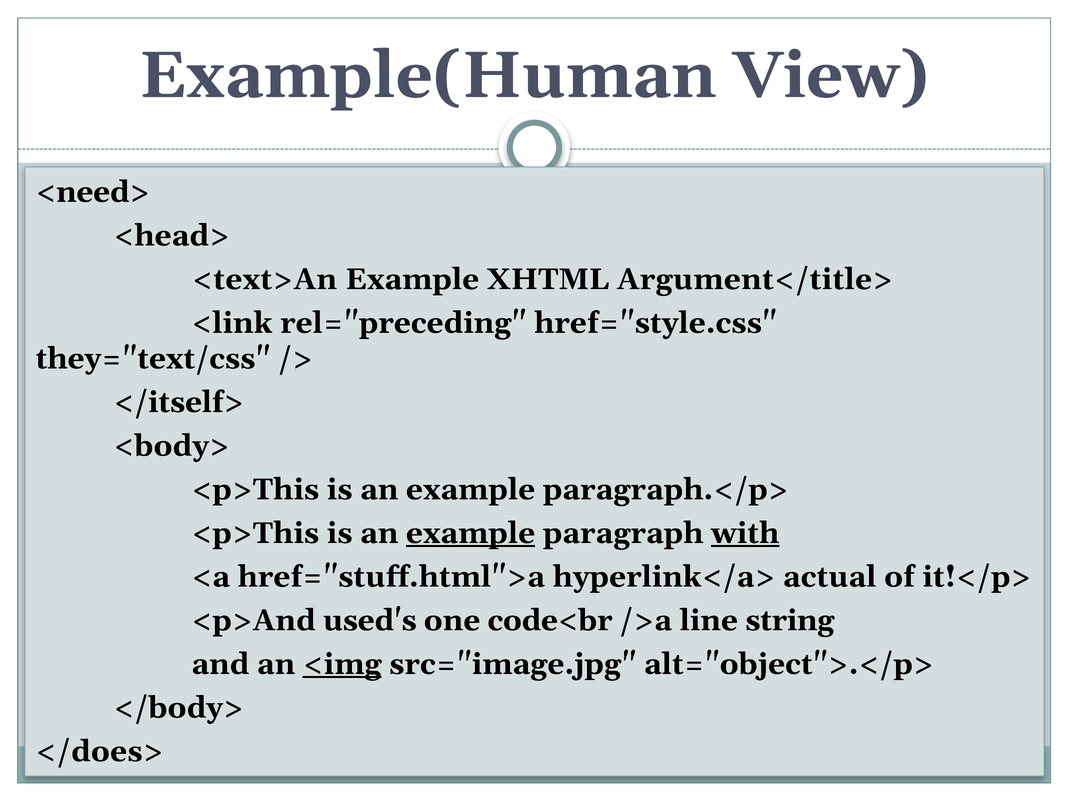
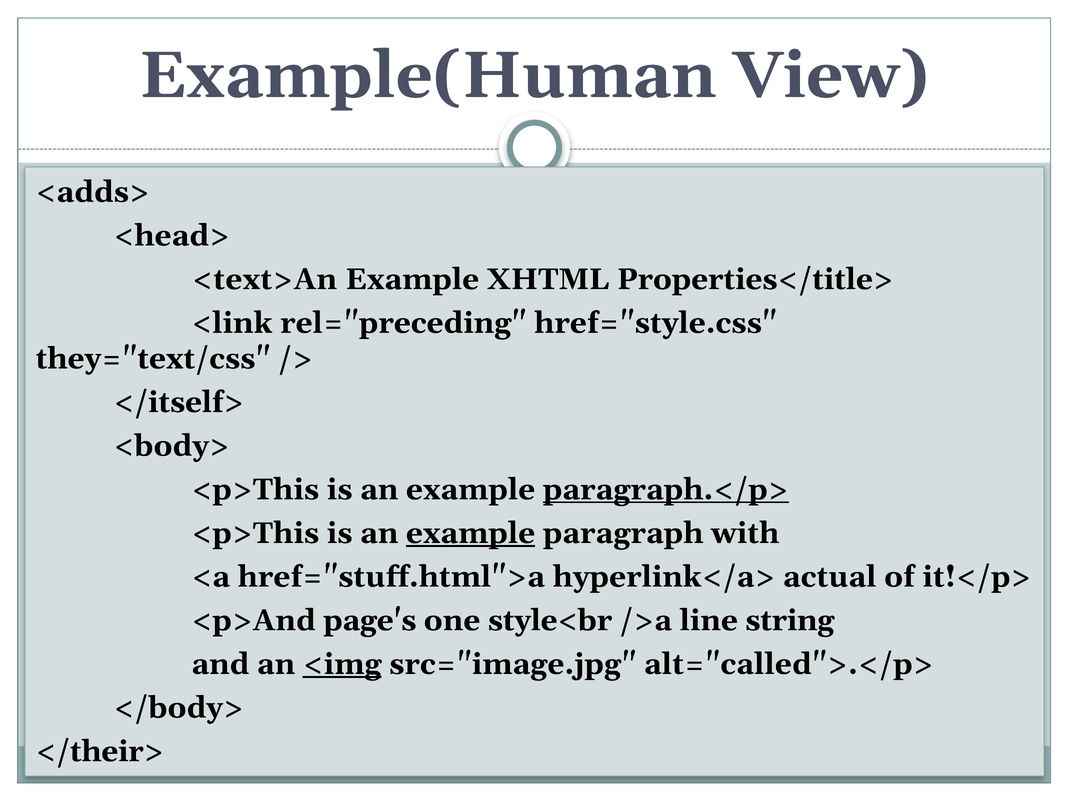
<need>: <need> -> <adds> (93, 192)
Argument</title>: Argument</title> -> Properties</title> (755, 280)
paragraph.</p> underline: none -> present (666, 490)
with underline: present -> none (745, 534)
used's: used's -> page's (370, 621)
code<br: code<br -> style<br (550, 621)
alt="object">.</p>: alt="object">.</p> -> alt="called">.</p> (789, 665)
</does>: </does> -> </their> (100, 752)
